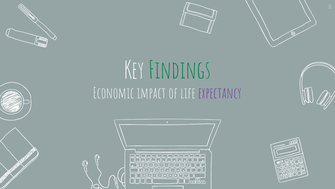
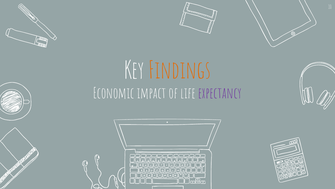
Findings colour: green -> orange (180, 70)
